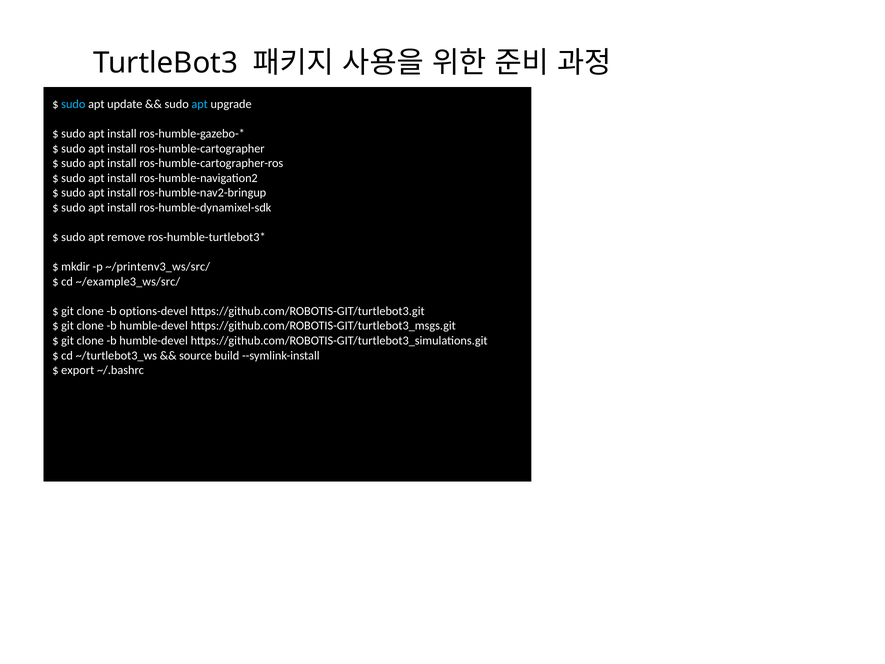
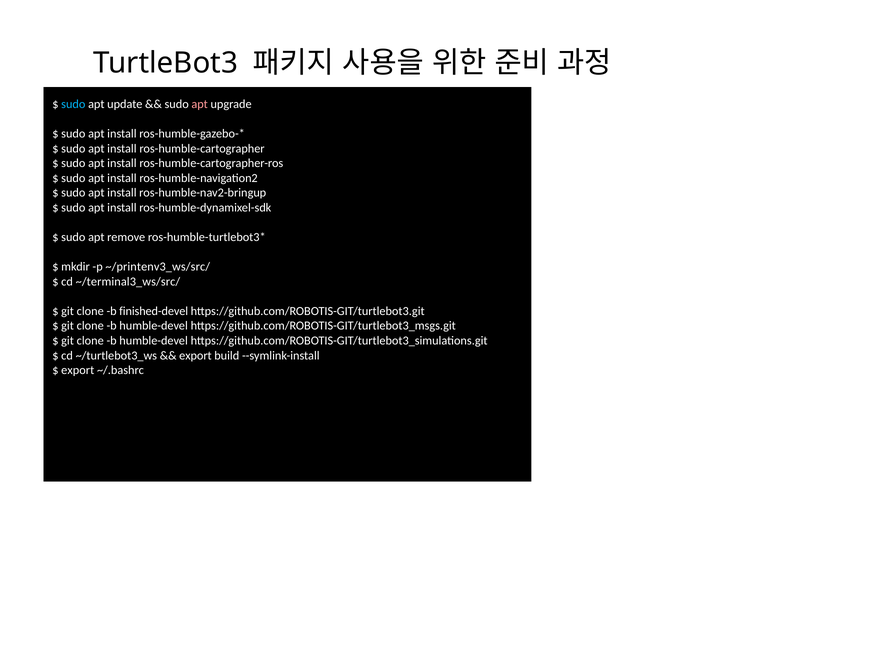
apt colour: light blue -> pink (200, 104)
~/example3_ws/src/: ~/example3_ws/src/ -> ~/terminal3_ws/src/ (128, 281)
options-devel: options-devel -> finished-devel (154, 311)
source: source -> export (195, 355)
